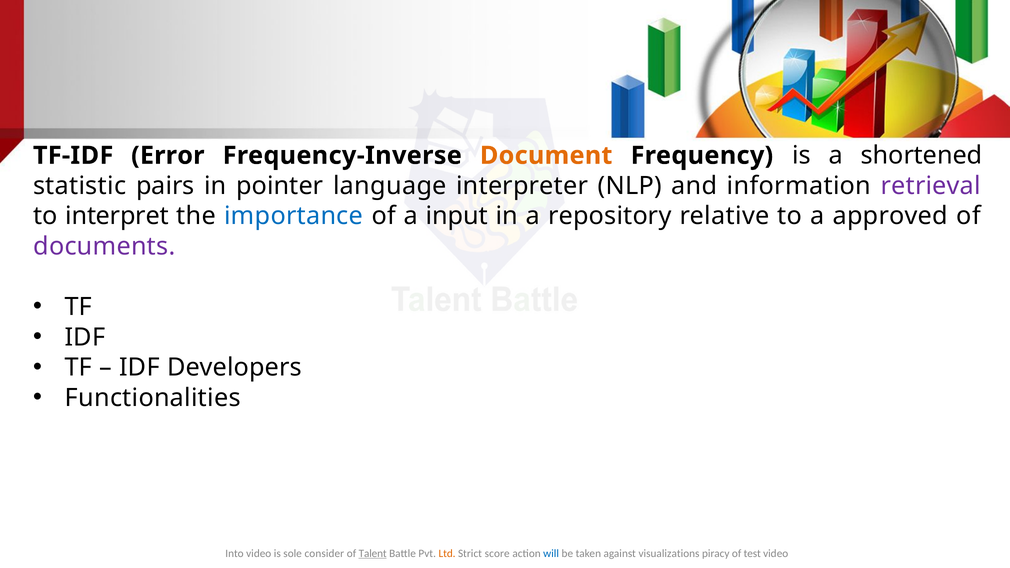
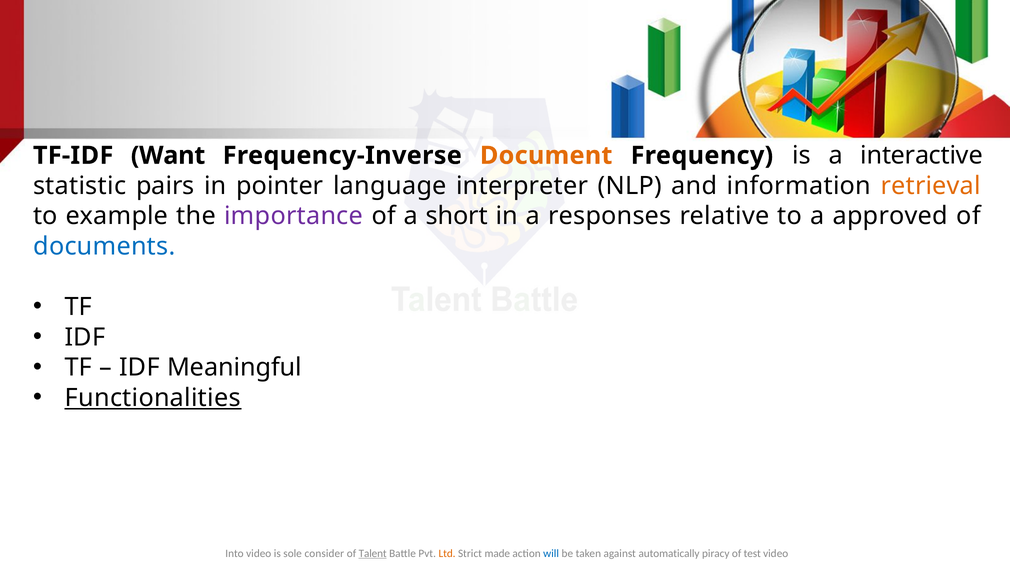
Error: Error -> Want (168, 156)
shortened: shortened -> interactive (922, 156)
retrieval colour: purple -> orange (931, 186)
interpret: interpret -> example (117, 216)
importance colour: blue -> purple (294, 216)
input: input -> short (457, 216)
repository: repository -> responses (610, 216)
documents colour: purple -> blue (104, 246)
Developers: Developers -> Meaningful (235, 368)
Functionalities underline: none -> present (153, 398)
score: score -> made (497, 554)
visualizations: visualizations -> automatically (669, 554)
